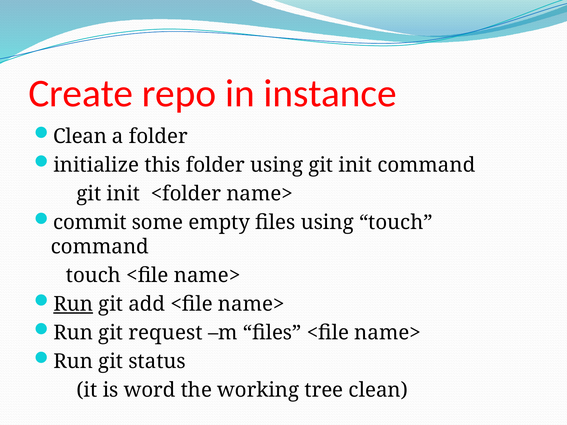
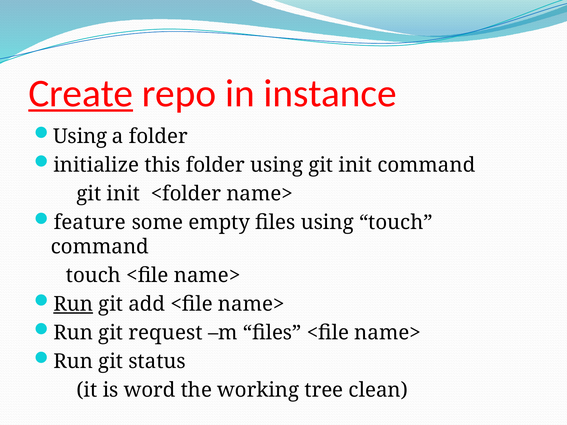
Create underline: none -> present (81, 94)
Clean: Clean -> Using (80, 137)
commit: commit -> feature (90, 222)
